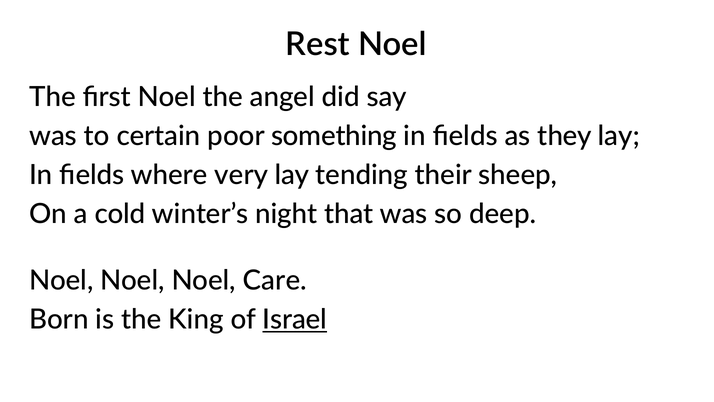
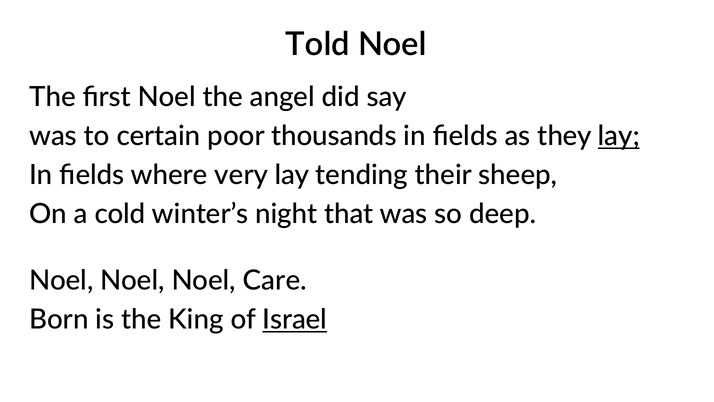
Rest: Rest -> Told (318, 44)
something: something -> thousands (334, 136)
lay underline: none -> present (619, 136)
